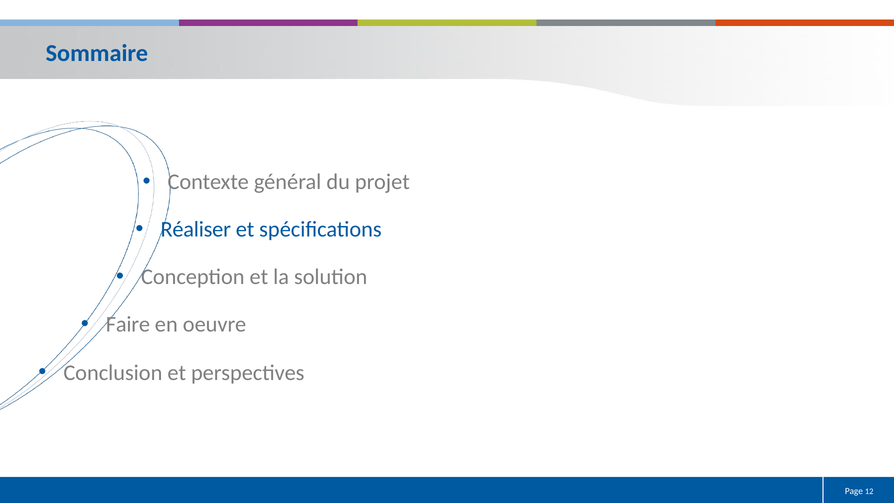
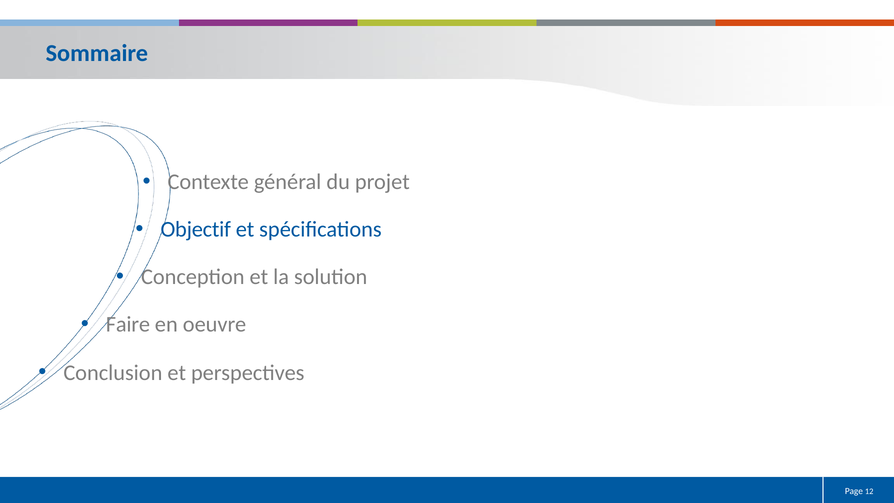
Réaliser: Réaliser -> Objectif (196, 229)
